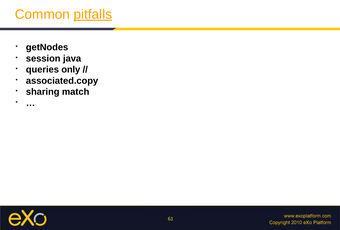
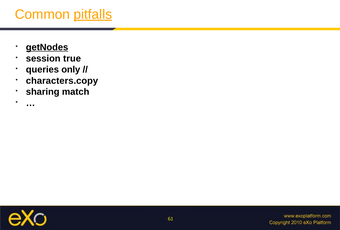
getNodes underline: none -> present (47, 47)
java: java -> true (72, 59)
associated.copy: associated.copy -> characters.copy (62, 81)
